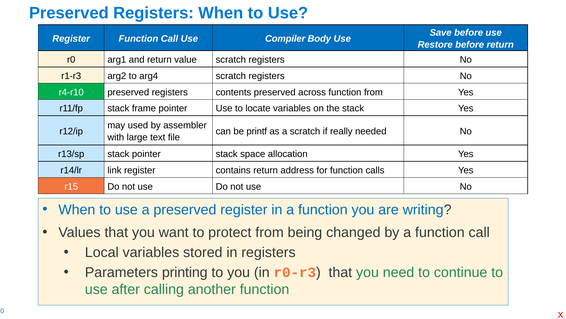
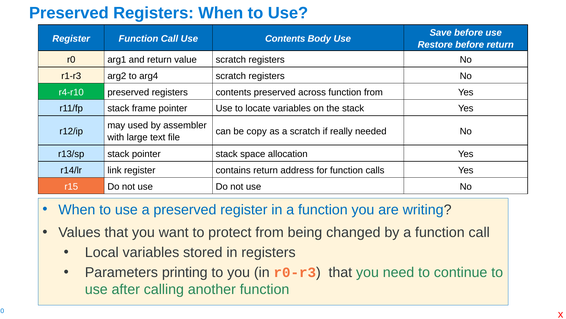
Use Compiler: Compiler -> Contents (285, 39)
printf: printf -> copy (257, 131)
